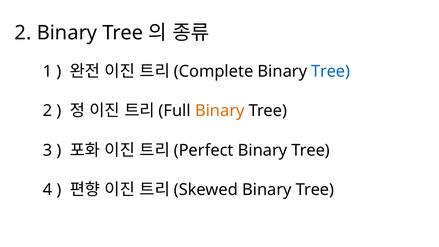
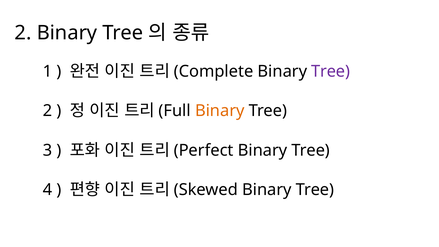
Tree colour: blue -> purple (331, 71)
